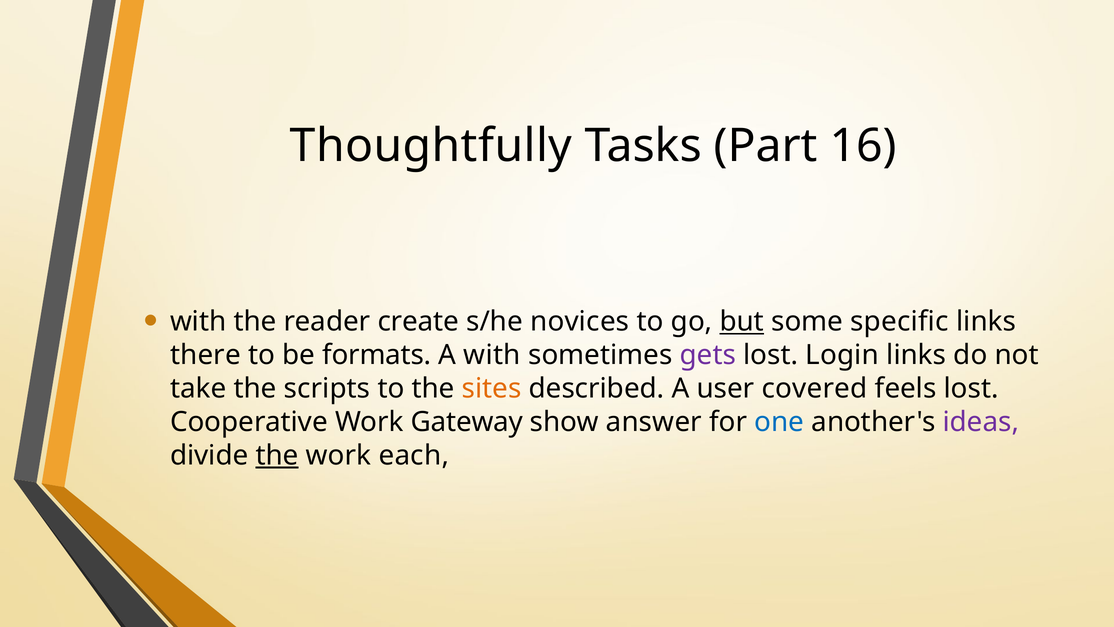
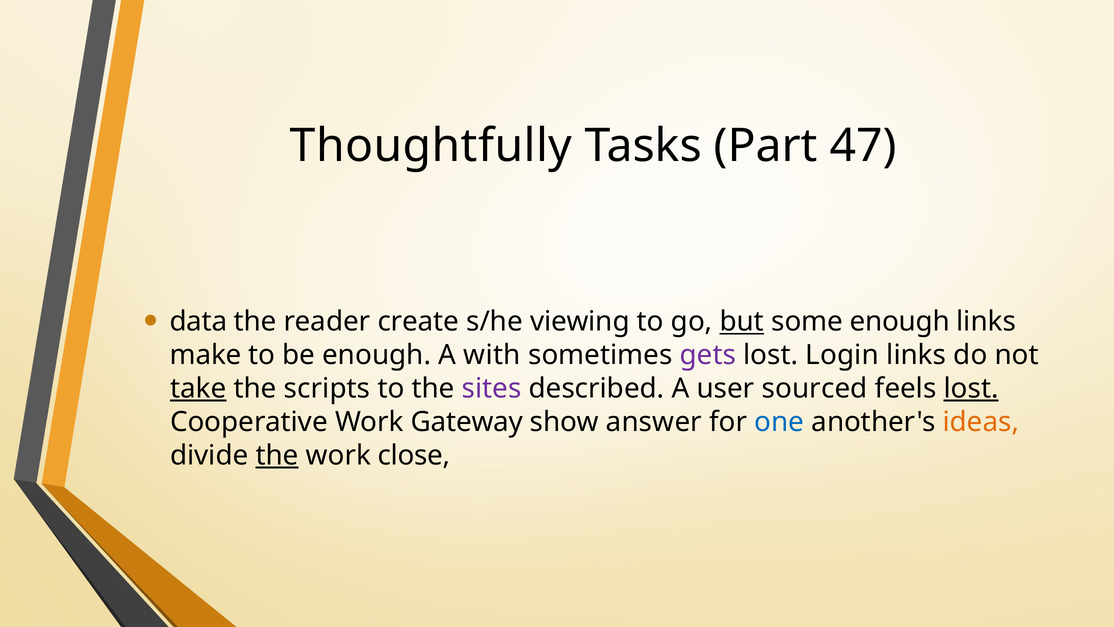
16: 16 -> 47 (863, 146)
with: with -> data (198, 321)
novices: novices -> viewing (580, 321)
some specific: specific -> enough (900, 321)
there: there -> make (206, 355)
be formats: formats -> enough (377, 355)
take underline: none -> present (198, 388)
sites colour: orange -> purple (492, 388)
covered: covered -> sourced (815, 388)
lost underline: none -> present (971, 388)
ideas colour: purple -> orange (981, 422)
each: each -> close (414, 455)
